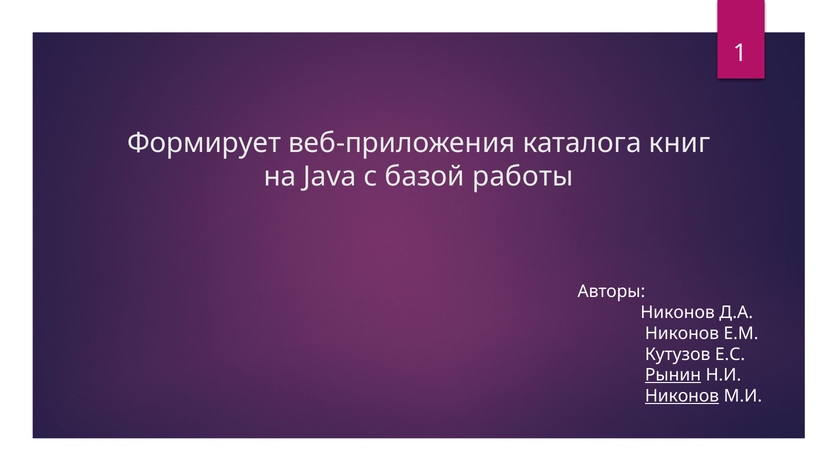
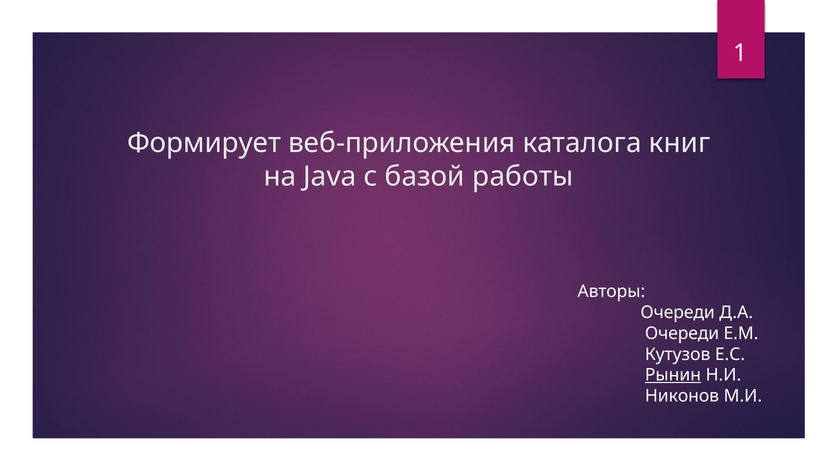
Никонов: Никонов -> Очереди (678, 313)
Никонов: Никонов -> Очереди (682, 334)
Никонов underline: present -> none (682, 396)
